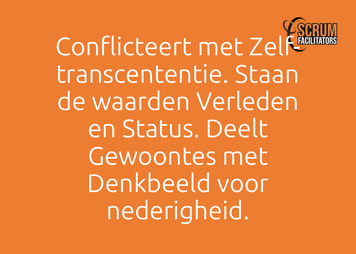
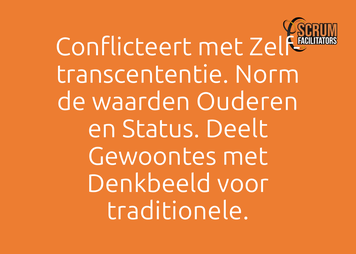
Staan: Staan -> Norm (267, 74)
Verleden: Verleden -> Ouderen (247, 102)
nederigheid: nederigheid -> traditionele (178, 211)
